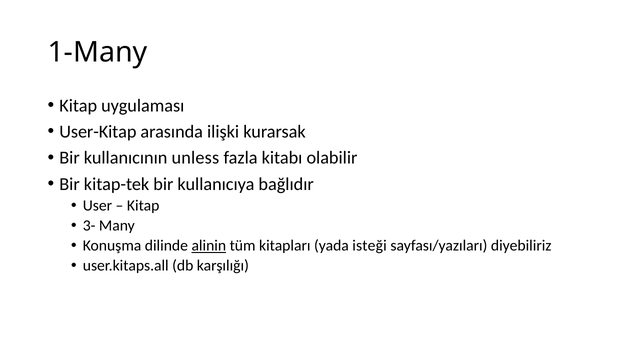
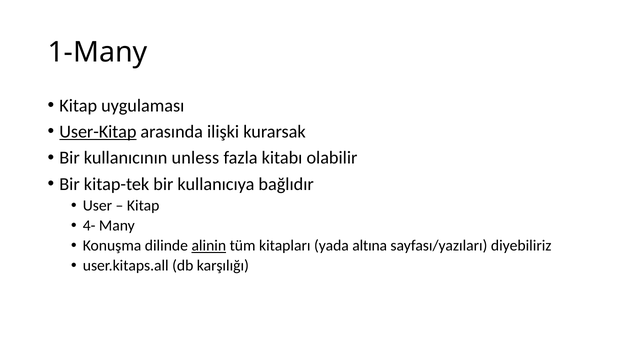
User-Kitap underline: none -> present (98, 132)
3-: 3- -> 4- (89, 226)
isteği: isteği -> altına (370, 246)
